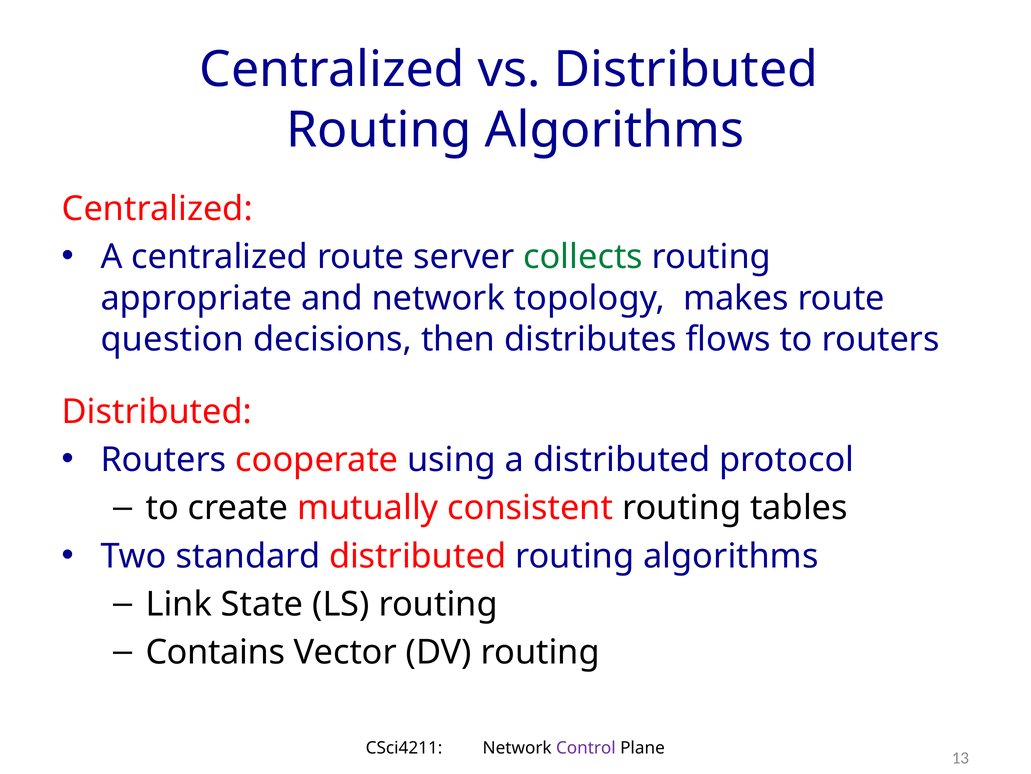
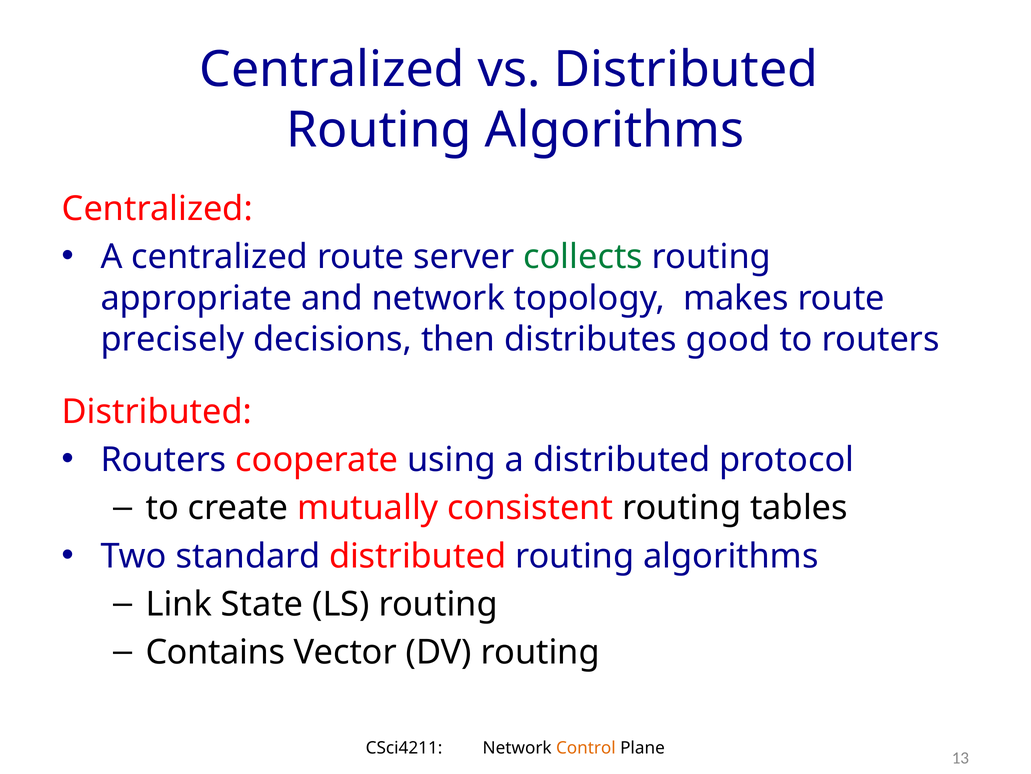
question: question -> precisely (172, 339)
flows: flows -> good (728, 339)
Control colour: purple -> orange (586, 747)
